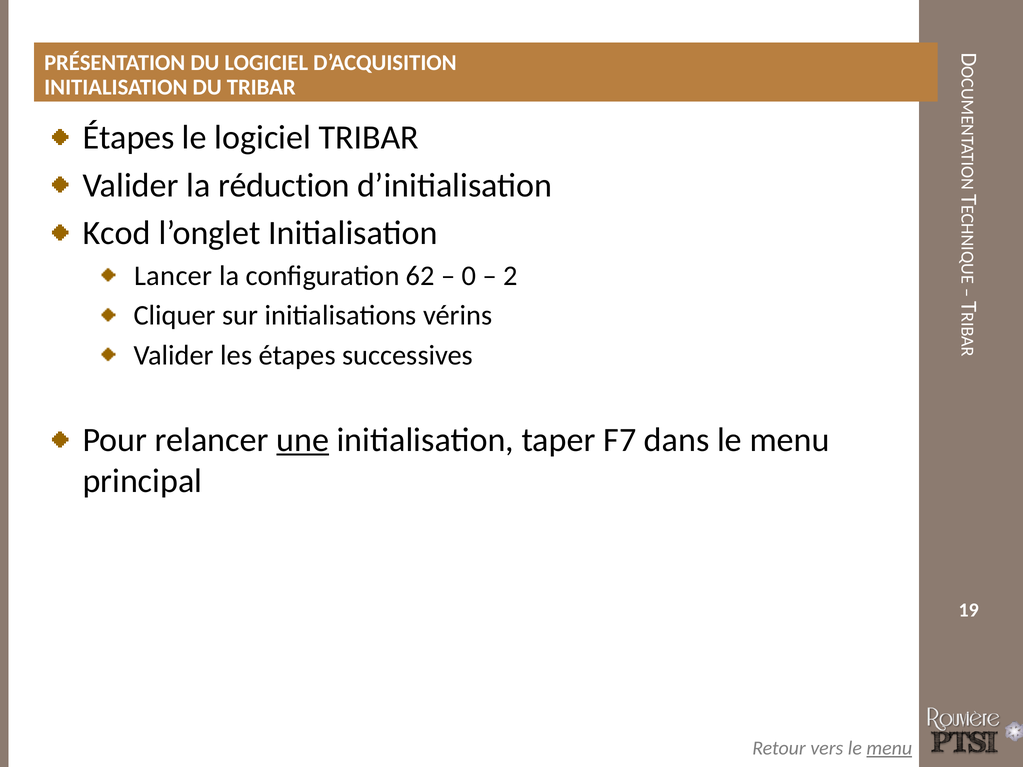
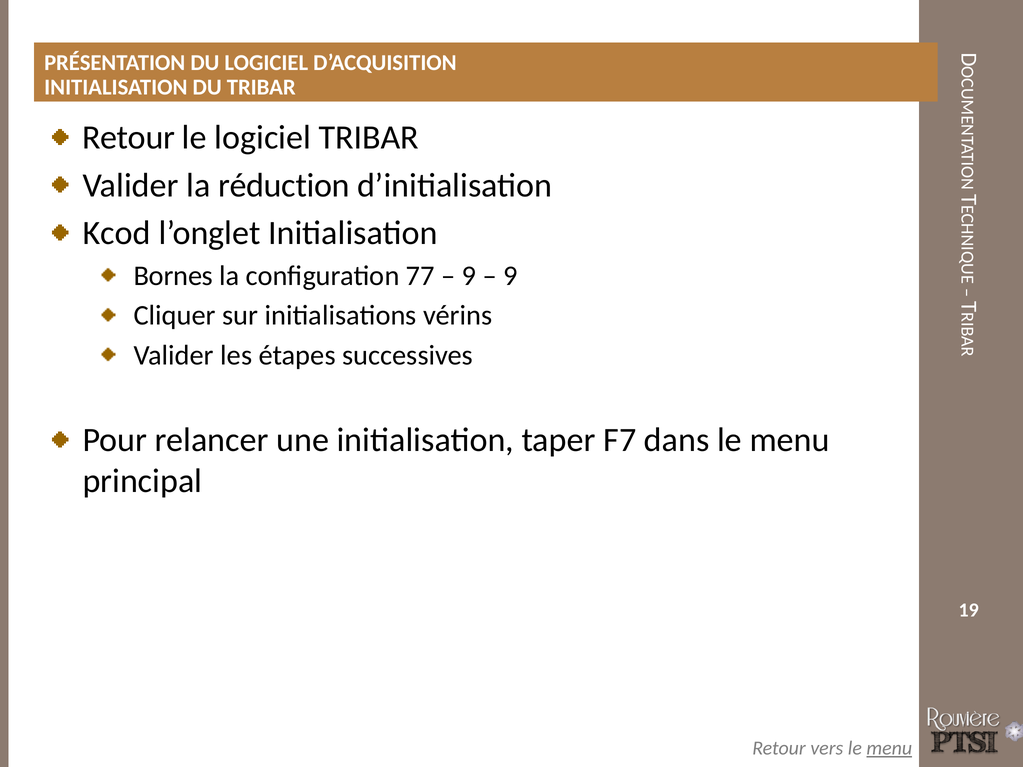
Étapes: Étapes -> Retour (129, 138)
Lancer: Lancer -> Bornes (173, 276)
62: 62 -> 77 (420, 276)
0: 0 -> 9 (469, 276)
2: 2 -> 9 (510, 276)
une underline: present -> none (303, 440)
